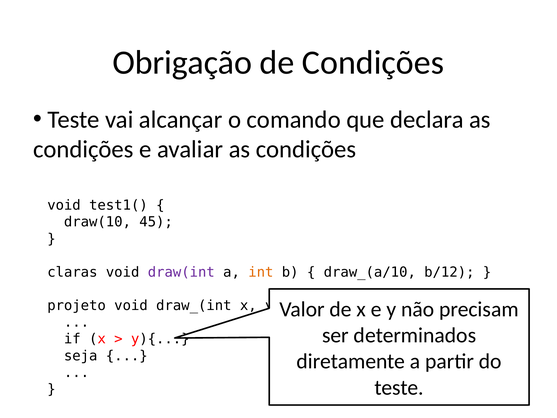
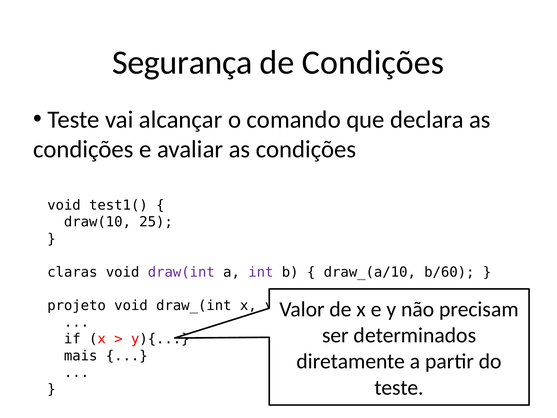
Obrigação: Obrigação -> Segurança (182, 63)
45: 45 -> 25 (156, 222)
int colour: orange -> purple (261, 272)
b/12: b/12 -> b/60 (449, 272)
seja: seja -> mais (81, 356)
